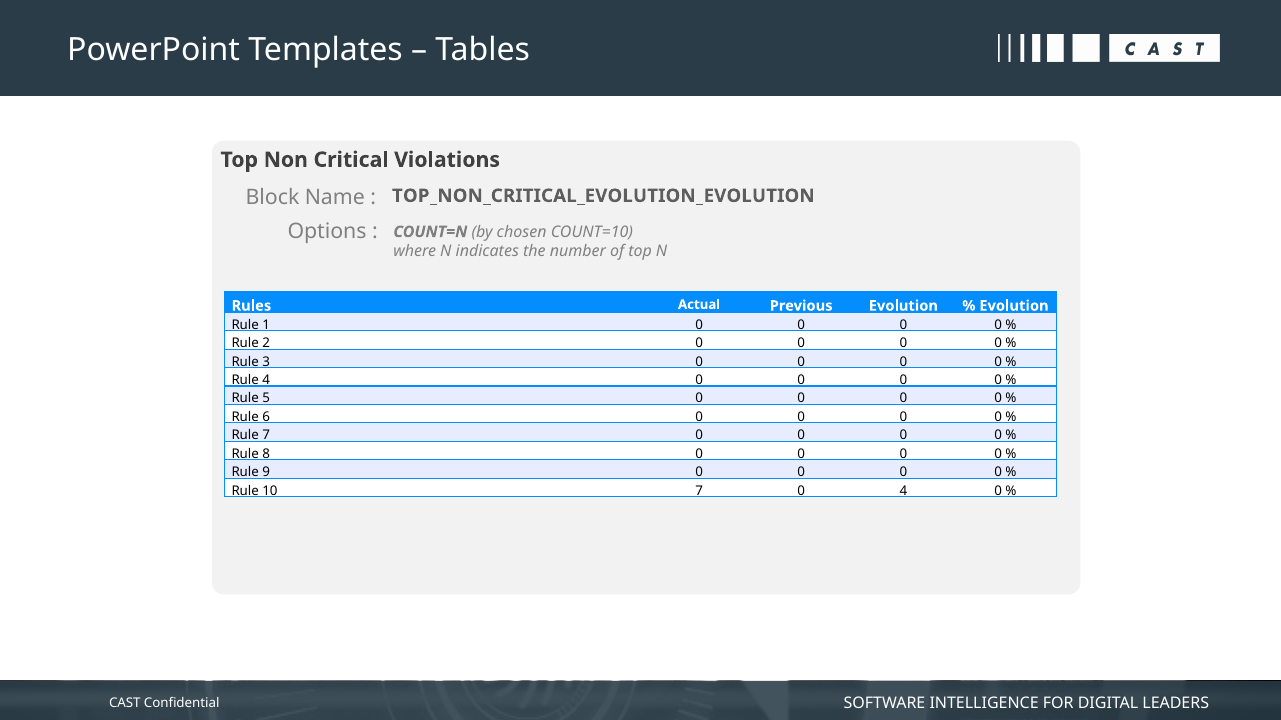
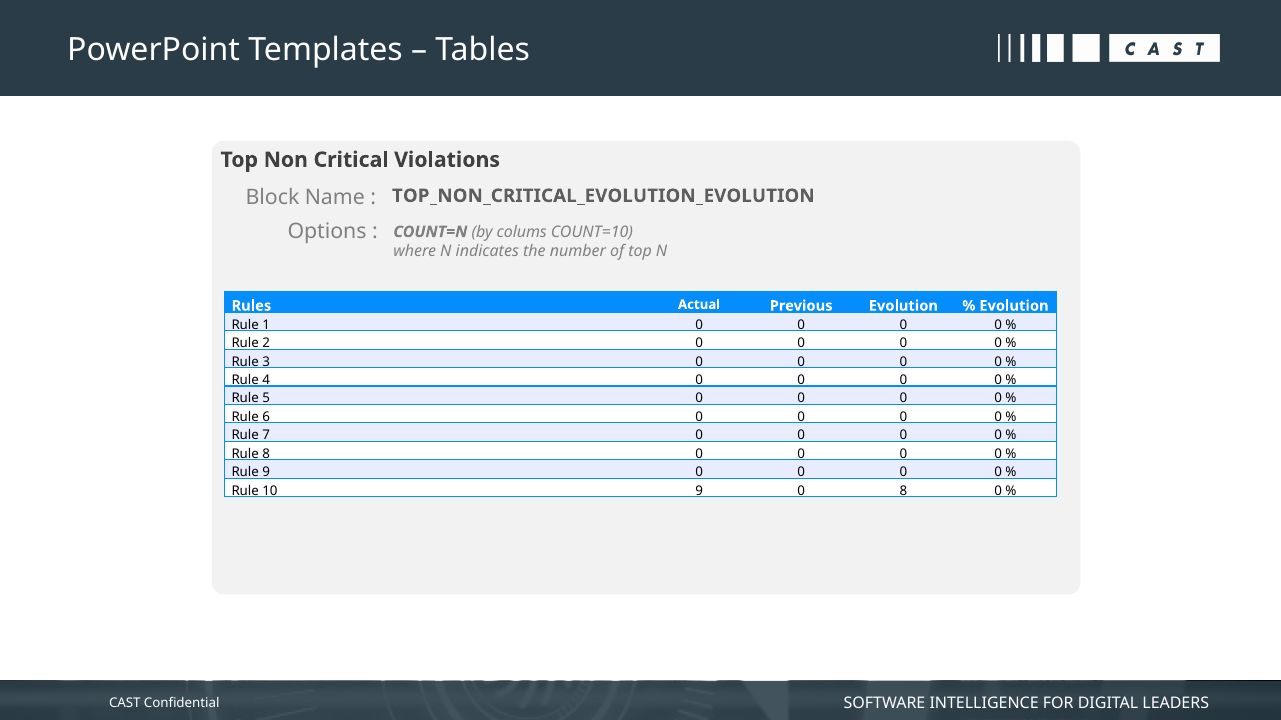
chosen: chosen -> colums (522, 232)
10 7: 7 -> 9 (699, 491)
0 4: 4 -> 8 (903, 491)
